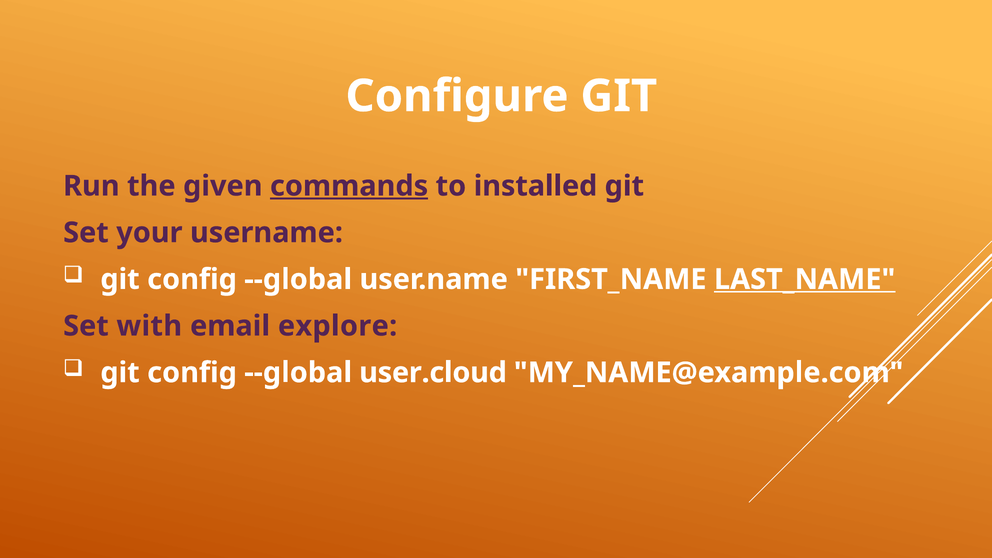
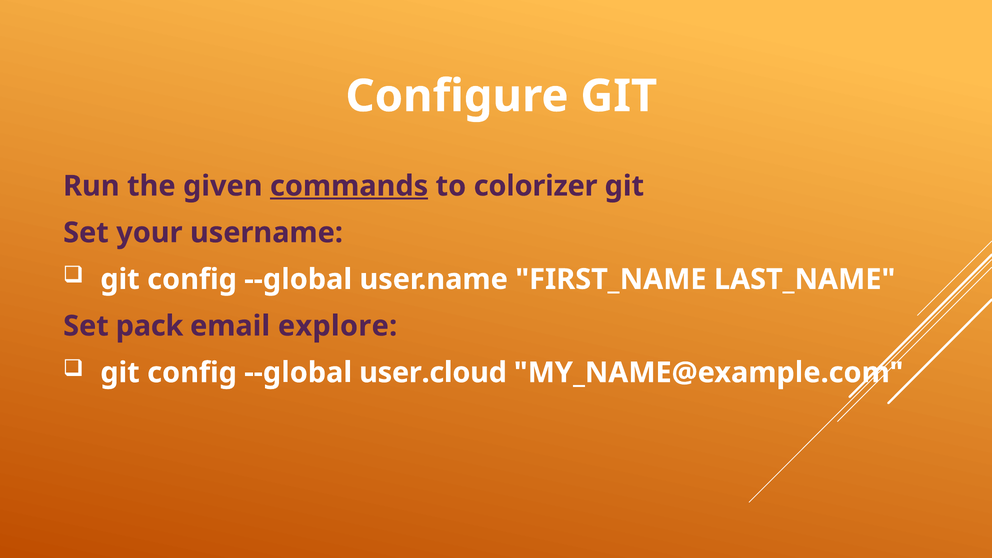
installed: installed -> colorizer (536, 186)
LAST_NAME underline: present -> none (805, 279)
with: with -> pack (150, 326)
